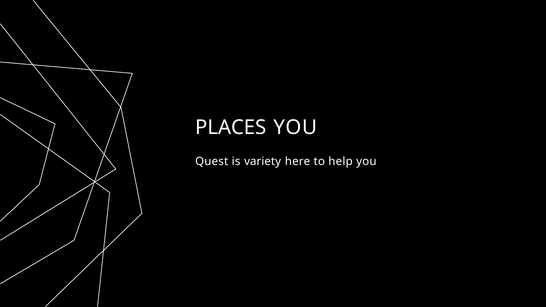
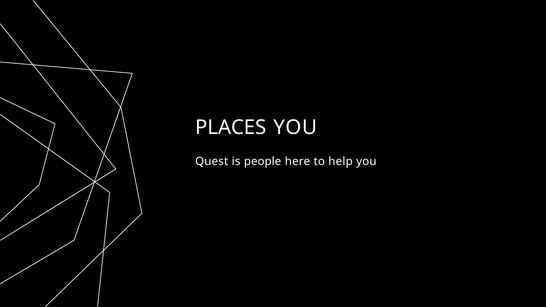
variety: variety -> people (263, 162)
